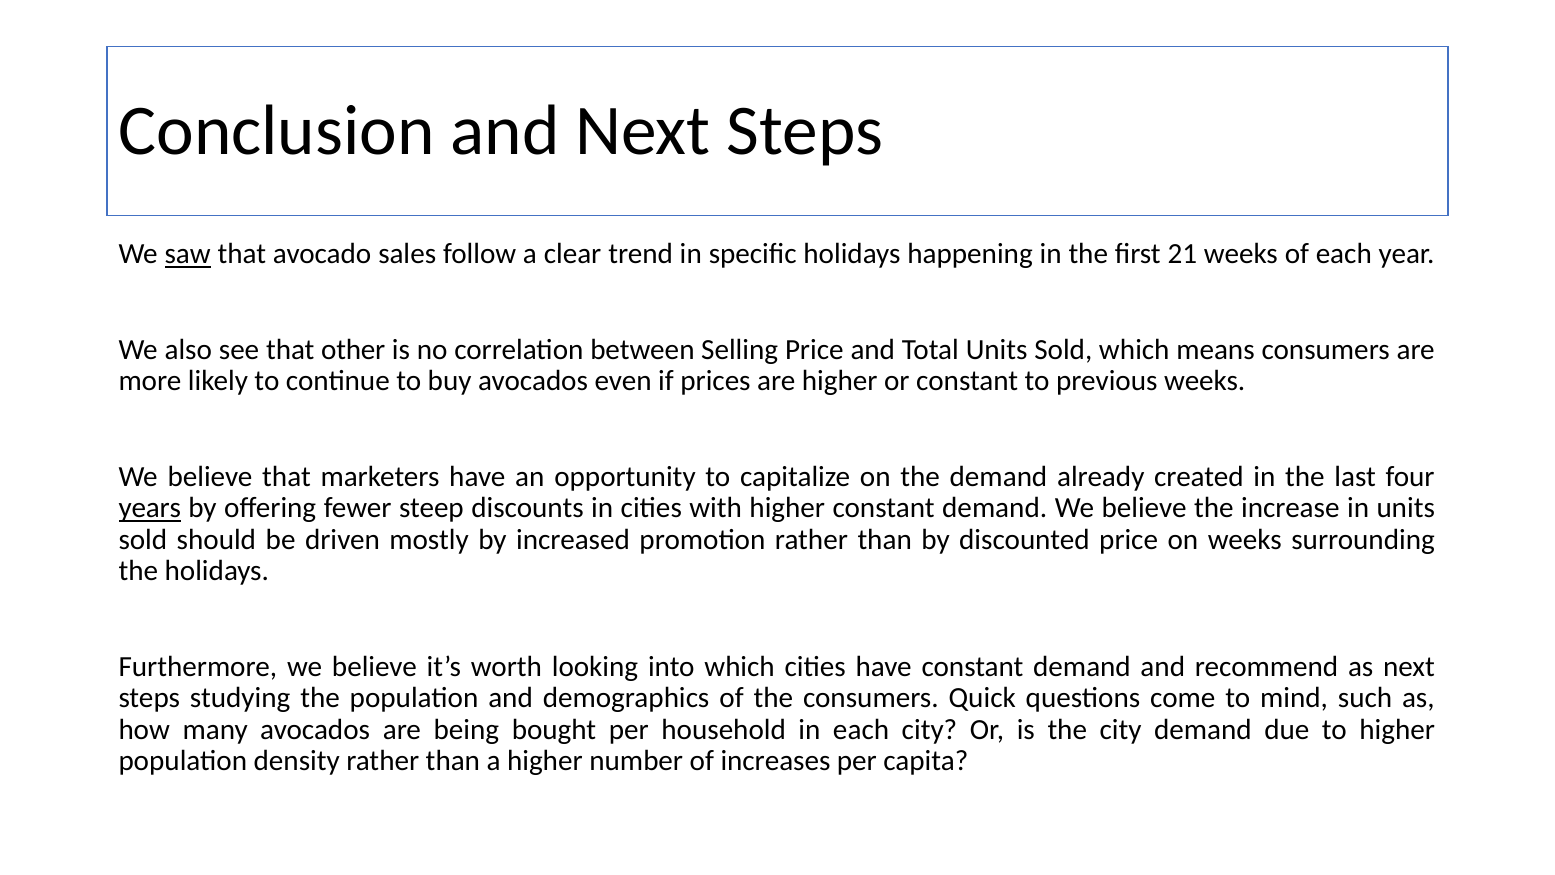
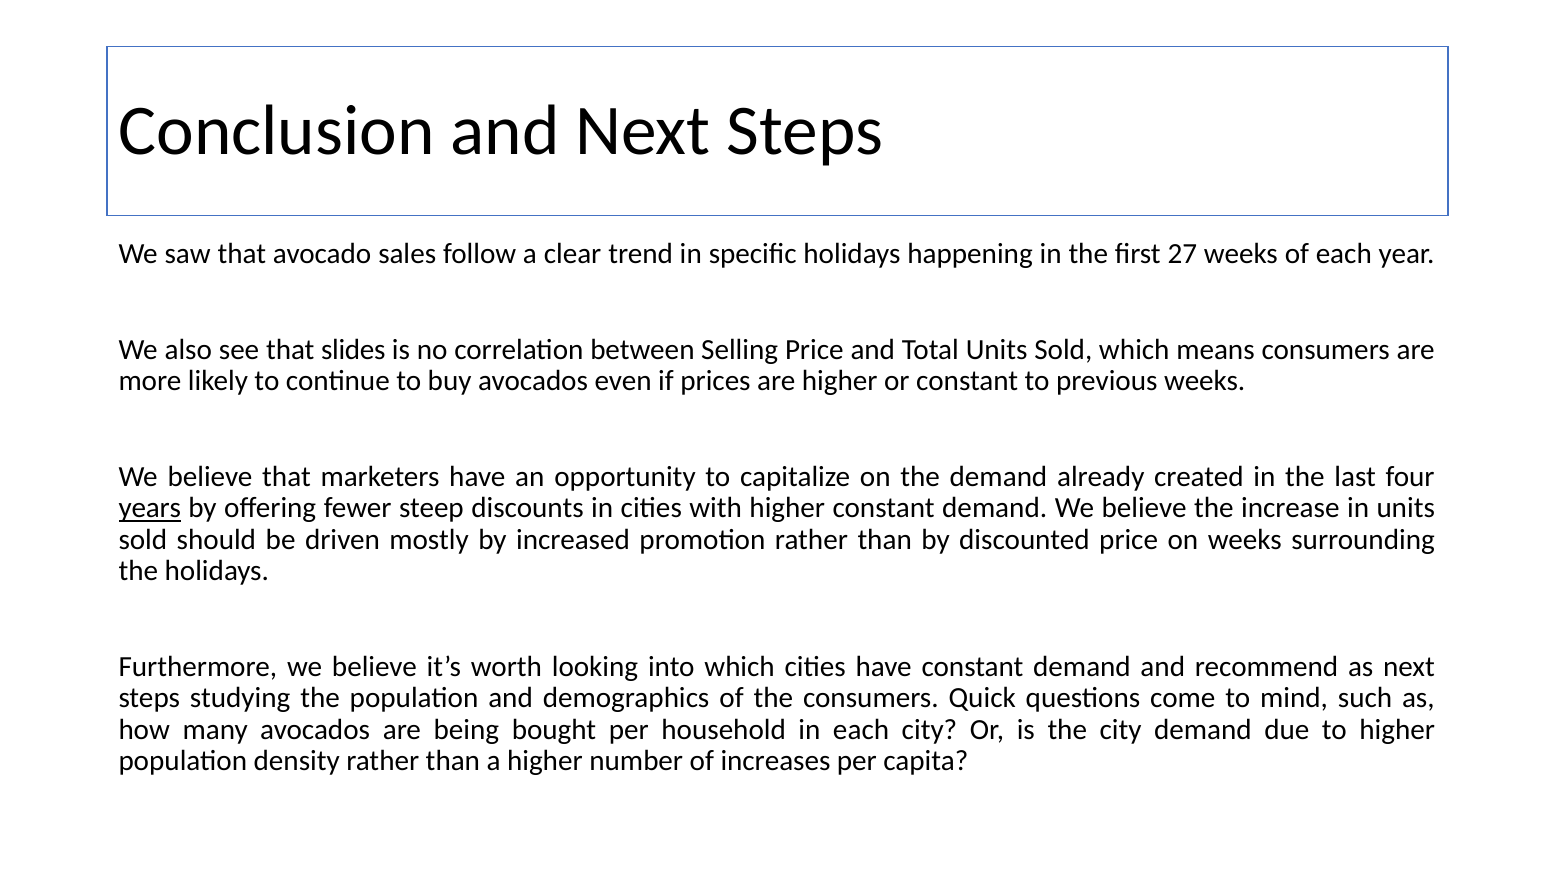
saw underline: present -> none (188, 254)
21: 21 -> 27 (1182, 254)
other: other -> slides (353, 350)
